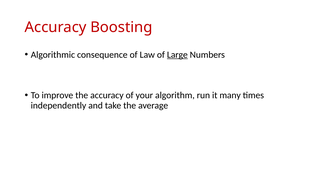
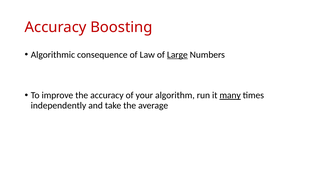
many underline: none -> present (230, 95)
